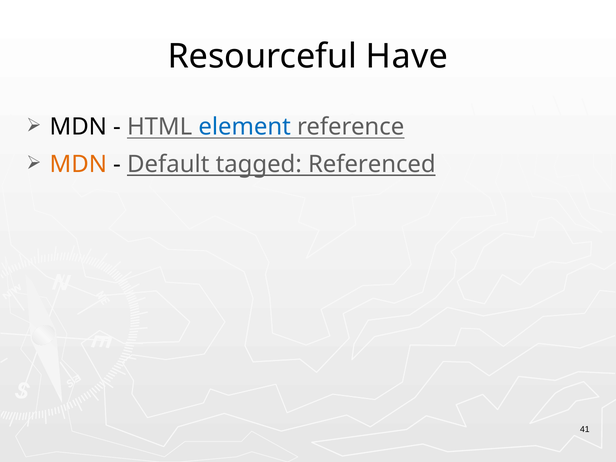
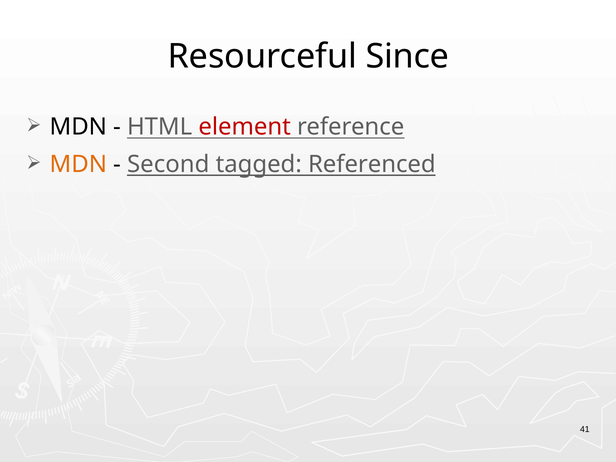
Have: Have -> Since (407, 56)
element colour: blue -> red (245, 127)
Default: Default -> Second (168, 164)
